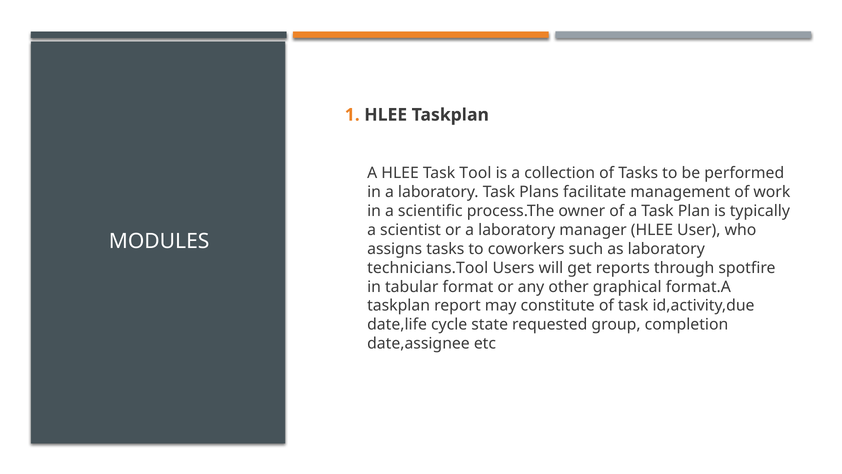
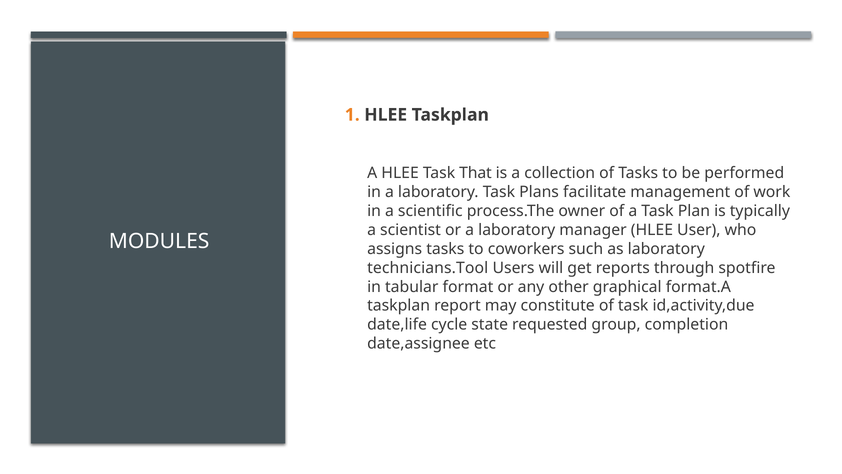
Tool: Tool -> That (475, 173)
